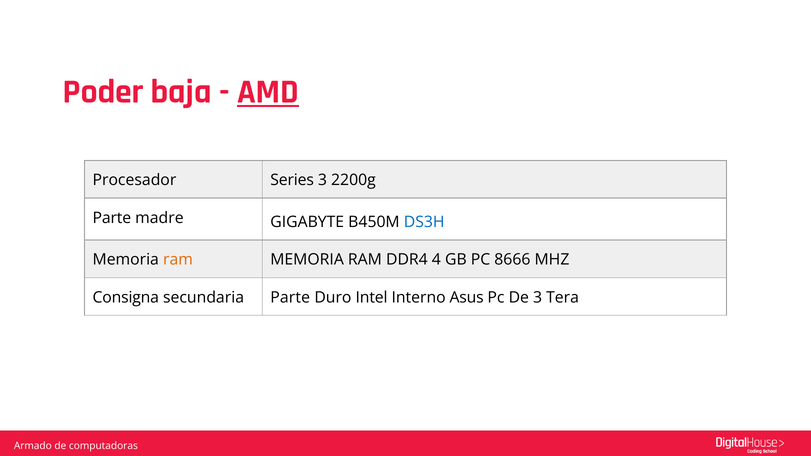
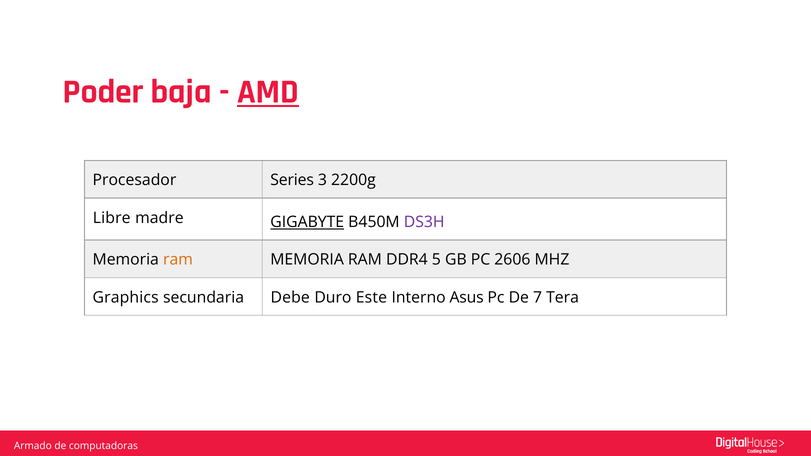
Parte: Parte -> Libre (112, 218)
GIGABYTE underline: none -> present (307, 222)
DS3H colour: blue -> purple (424, 222)
4: 4 -> 5 (436, 260)
8666: 8666 -> 2606 (512, 260)
Consigna: Consigna -> Graphics (126, 298)
secundaria Parte: Parte -> Debe (290, 298)
Intel: Intel -> Este (371, 298)
De 3: 3 -> 7 (538, 298)
